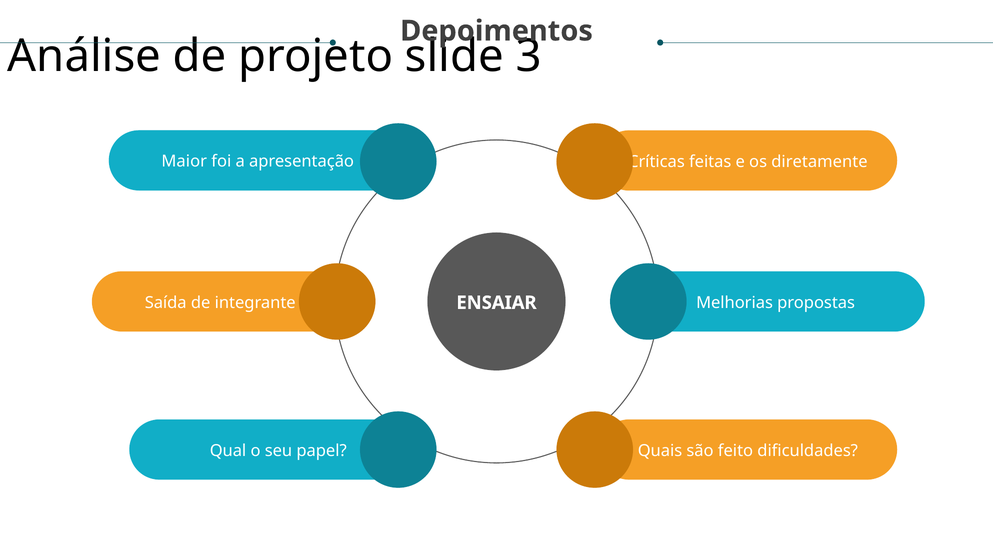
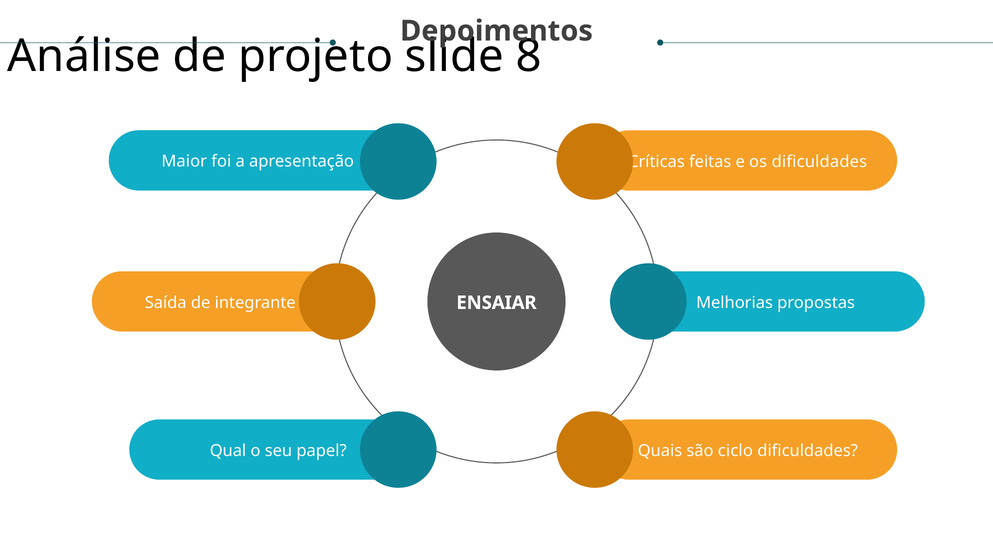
3: 3 -> 8 (529, 56)
os diretamente: diretamente -> dificuldades (819, 162)
feito: feito -> ciclo (735, 451)
